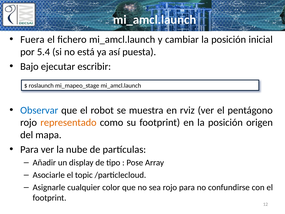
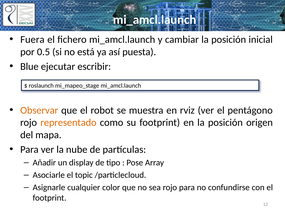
5.4: 5.4 -> 0.5 (43, 52)
Bajo: Bajo -> Blue (29, 66)
Observar colour: blue -> orange (39, 110)
